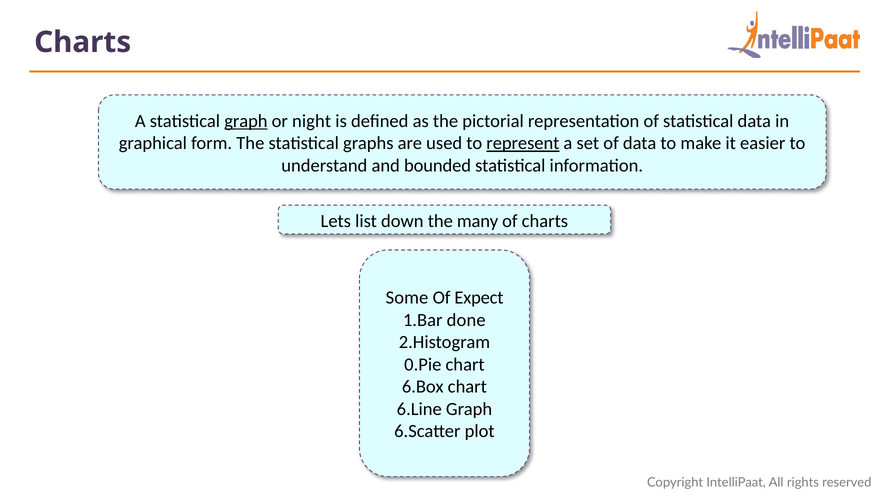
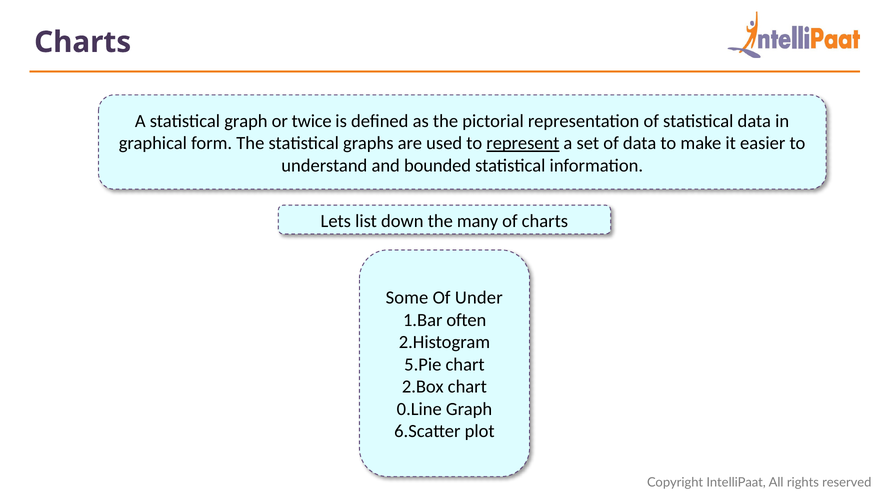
graph underline: present -> none (246, 121)
night: night -> twice (312, 121)
Expect: Expect -> Under (479, 298)
done: done -> often (466, 320)
0.Pie: 0.Pie -> 5.Pie (423, 365)
6.Box: 6.Box -> 2.Box (423, 387)
6.Line: 6.Line -> 0.Line (419, 409)
